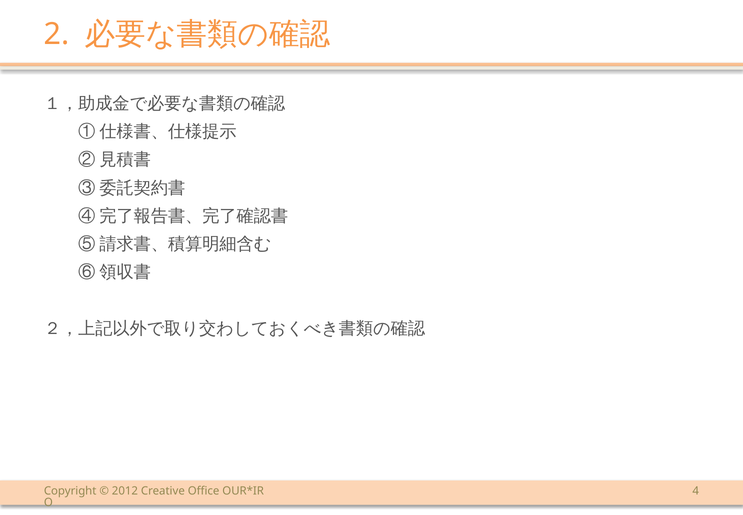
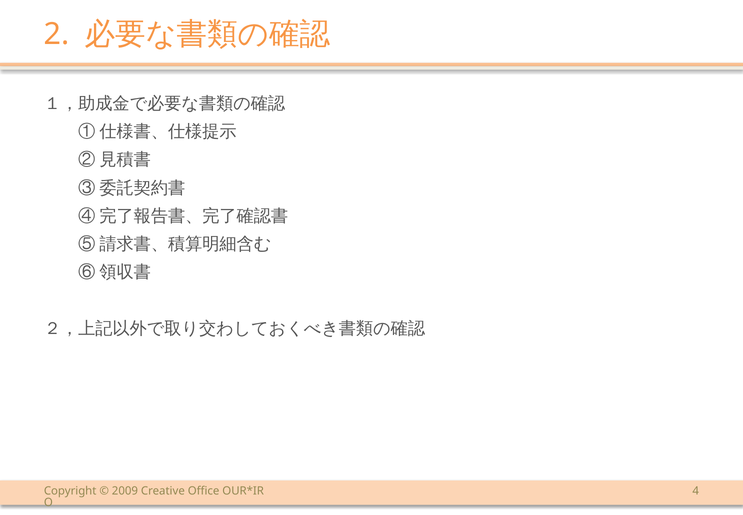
2012: 2012 -> 2009 (125, 490)
